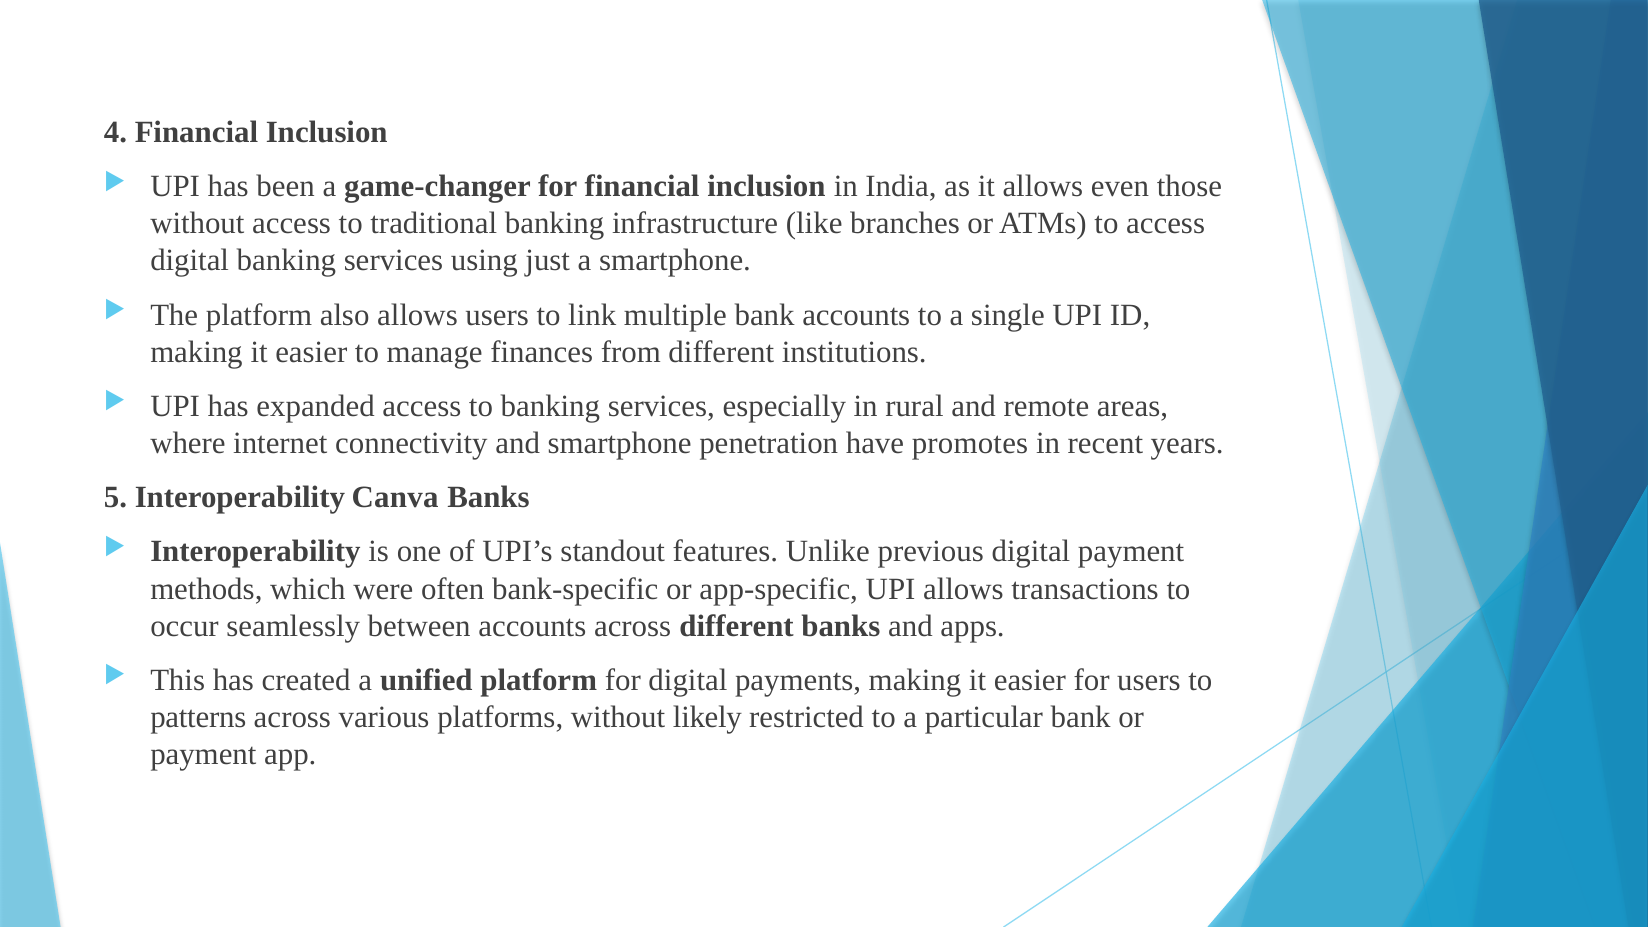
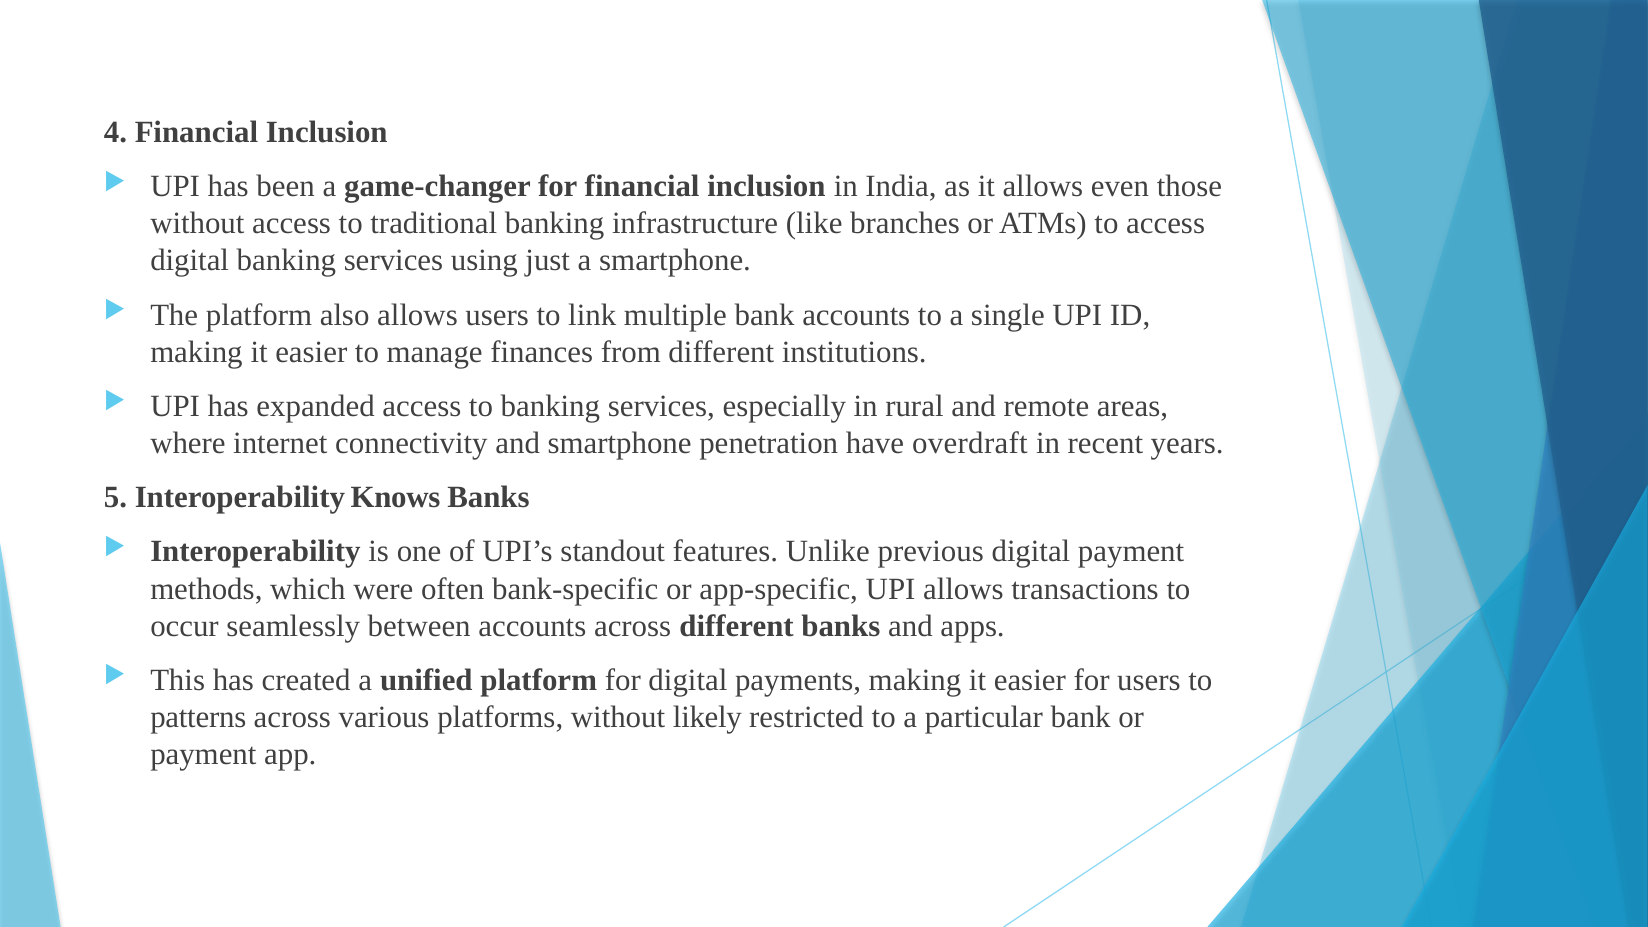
promotes: promotes -> overdraft (970, 443)
Canva: Canva -> Knows (395, 498)
